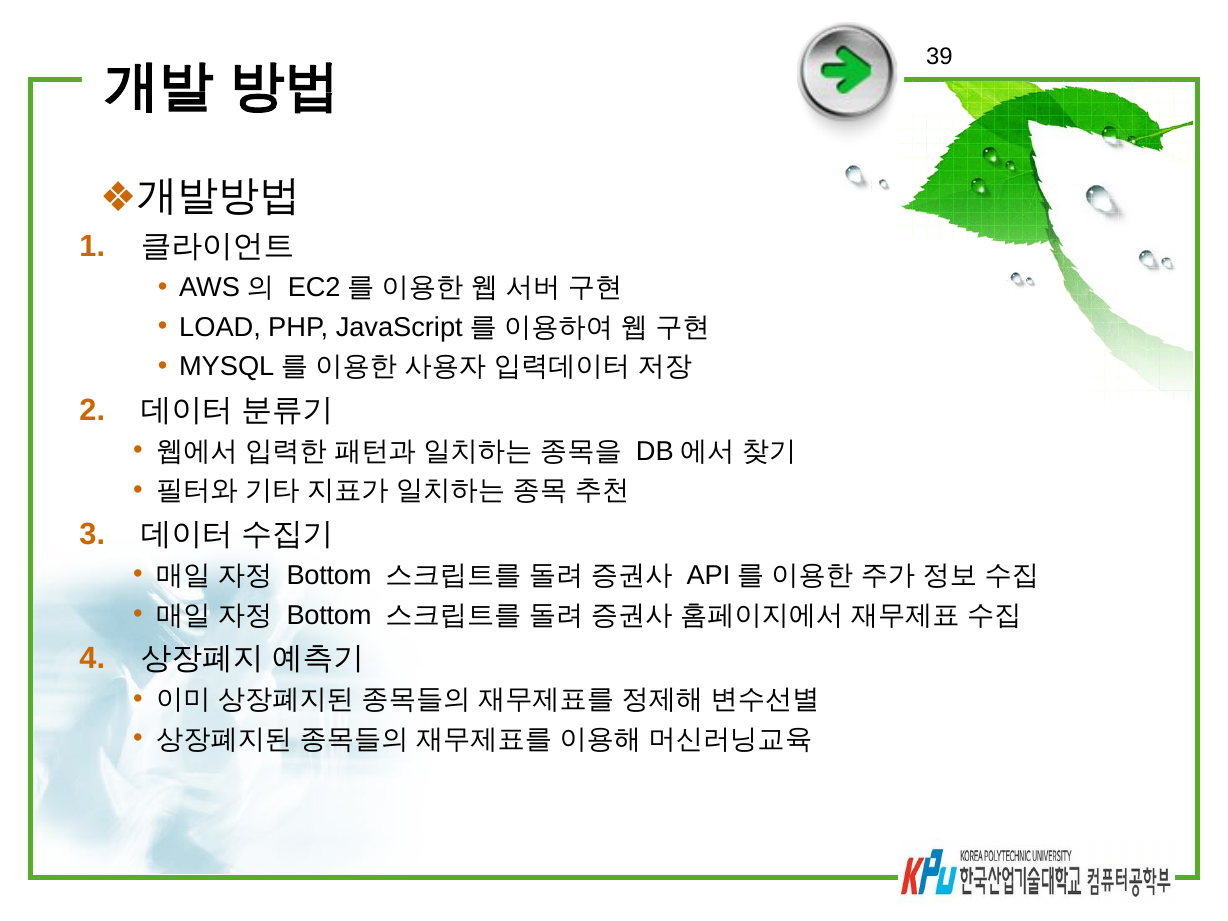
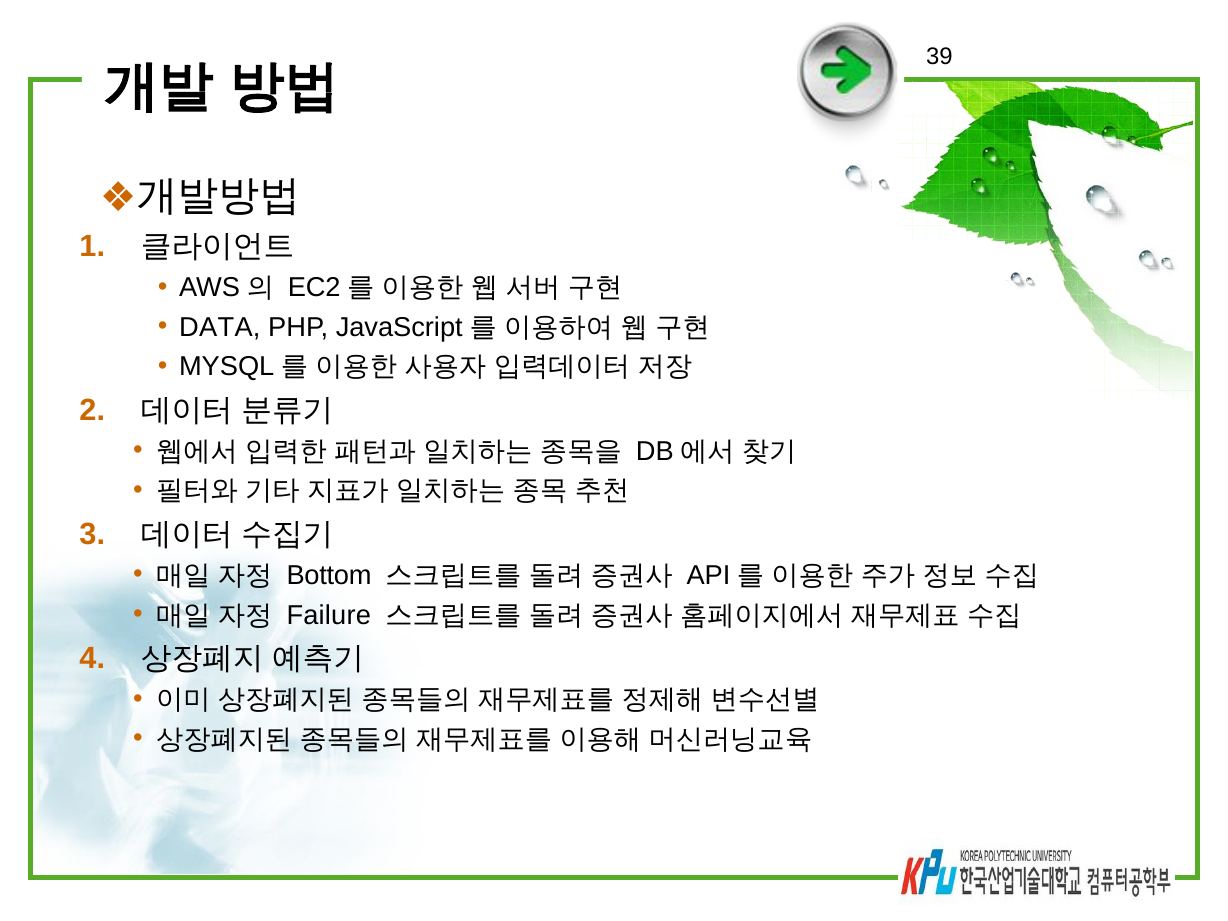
LOAD: LOAD -> DATA (220, 327)
Bottom: Bottom -> Failure (329, 615)
